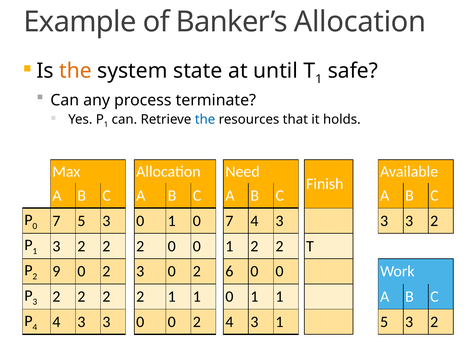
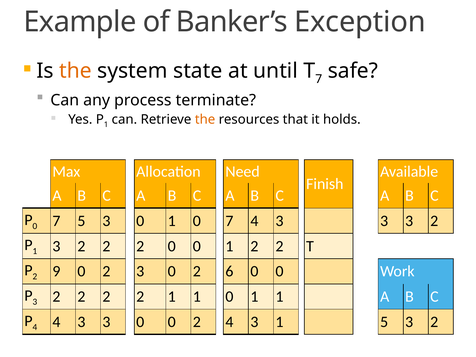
Banker’s Allocation: Allocation -> Exception (360, 22)
T 1: 1 -> 7 (319, 79)
the colour: blue -> orange (205, 119)
